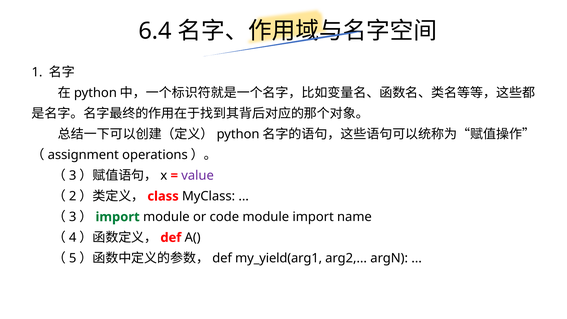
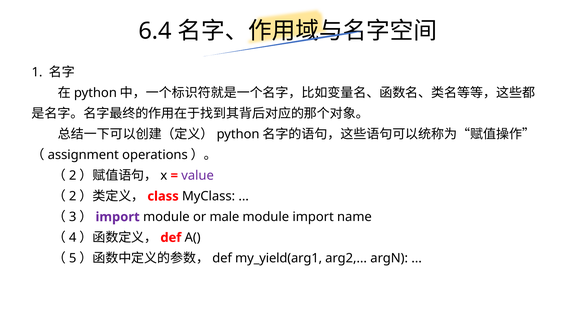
3: 3 -> 2 (73, 176)
import colour: green -> purple (118, 217)
code: code -> male (224, 217)
